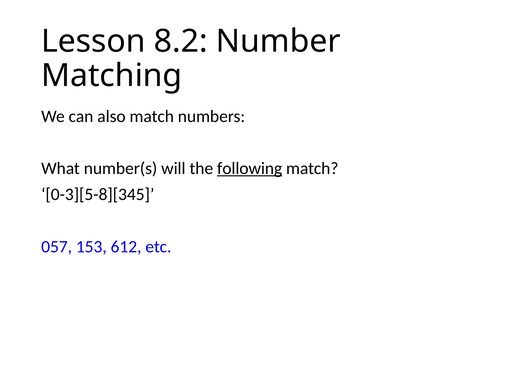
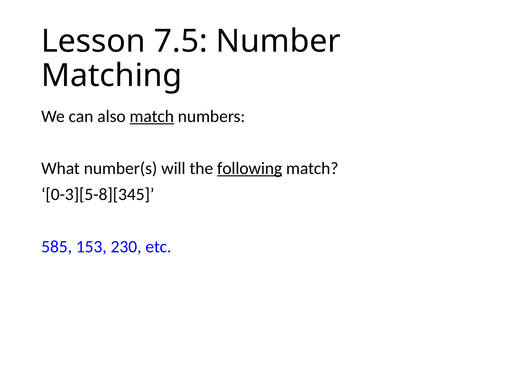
8.2: 8.2 -> 7.5 (181, 41)
match underline: none -> present (152, 116)
057: 057 -> 585 (57, 247)
612: 612 -> 230 (126, 247)
